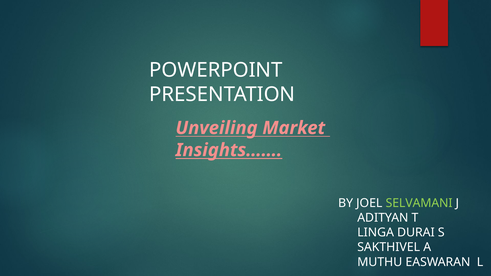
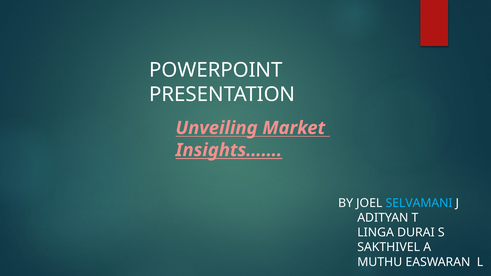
SELVAMANI colour: light green -> light blue (419, 203)
